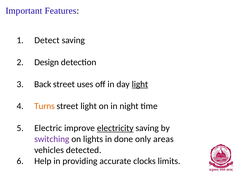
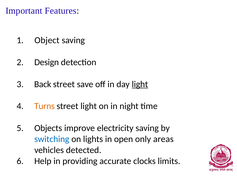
Detect: Detect -> Object (47, 40)
uses: uses -> save (85, 84)
Electric: Electric -> Objects (48, 128)
electricity underline: present -> none (115, 128)
switching colour: purple -> blue (52, 139)
done: done -> open (124, 139)
